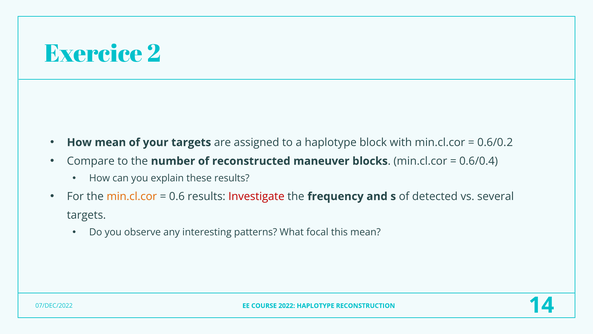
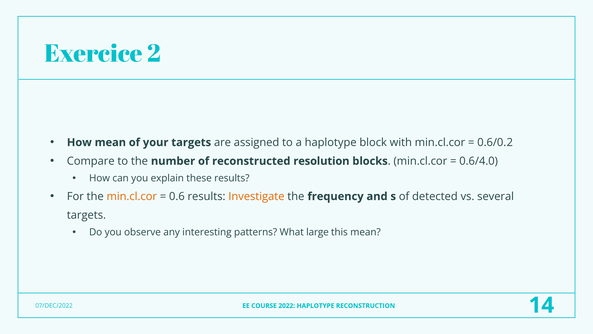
maneuver: maneuver -> resolution (321, 161)
0.6/0.4: 0.6/0.4 -> 0.6/4.0 (479, 161)
Investigate colour: red -> orange (256, 196)
focal: focal -> large (317, 232)
